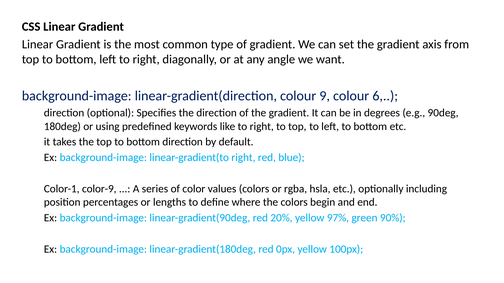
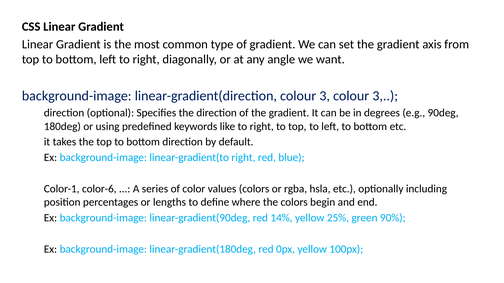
linear-gradient(direction colour 9: 9 -> 3 (325, 96)
6: 6 -> 3 (385, 96)
color-9: color-9 -> color-6 (99, 189)
20%: 20% -> 14% (281, 218)
97%: 97% -> 25% (338, 218)
